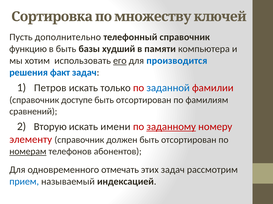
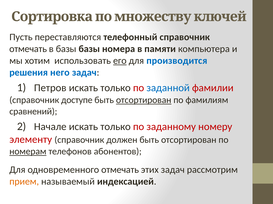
дополнительно: дополнительно -> переставляются (68, 37)
функцию: функцию -> отмечать (28, 49)
в быть: быть -> базы (66, 49)
худший: худший -> номера (119, 49)
факт: факт -> него (60, 73)
отсортирован underline: none -> present (144, 100)
Вторую: Вторую -> Начале (50, 127)
имени: имени -> только (116, 127)
заданному underline: present -> none (171, 127)
прием colour: blue -> orange (24, 182)
